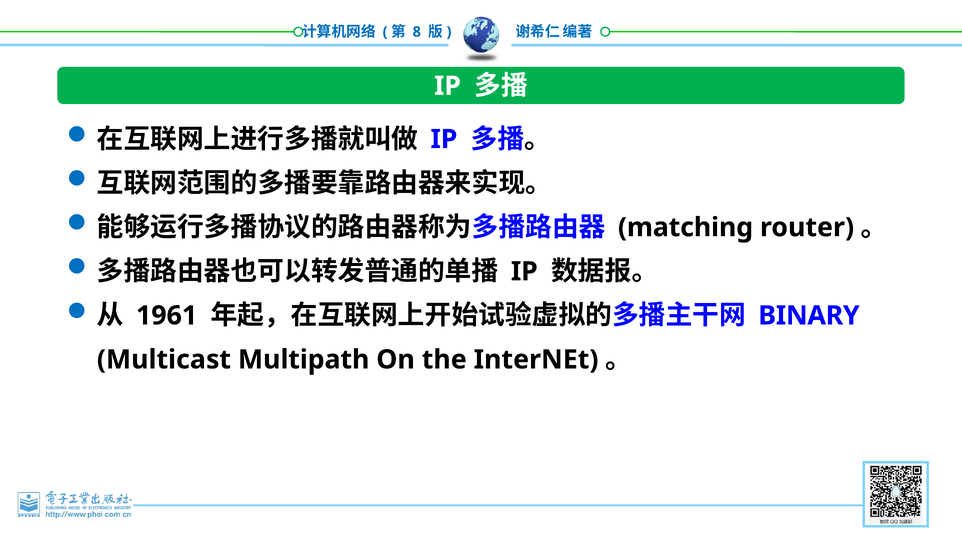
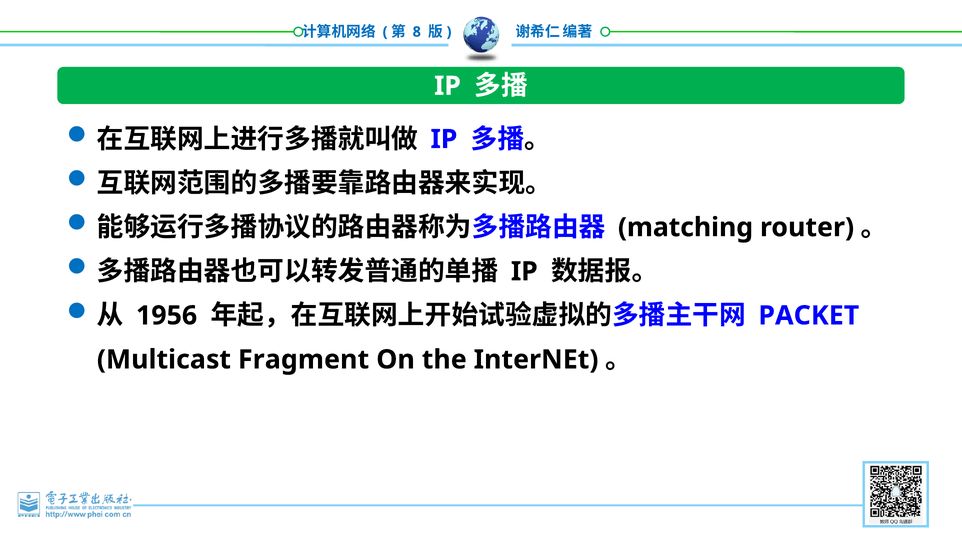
1961: 1961 -> 1956 (167, 316)
BINARY: BINARY -> PACKET (809, 316)
Multipath: Multipath -> Fragment (304, 360)
